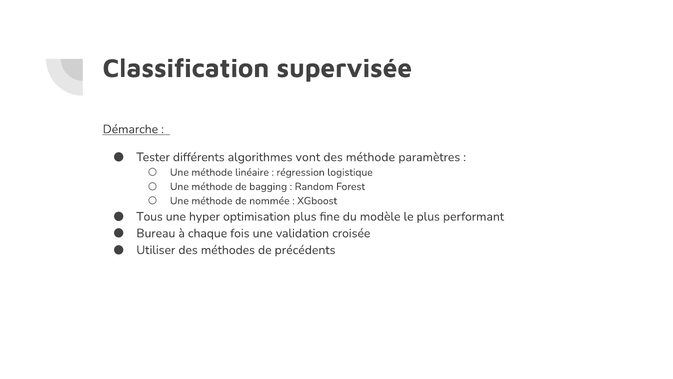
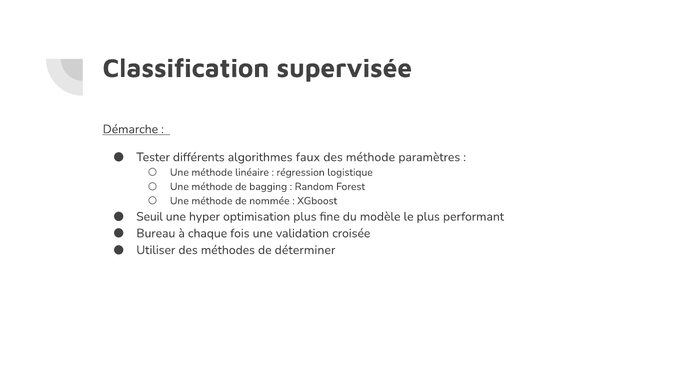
vont: vont -> faux (308, 157)
Tous: Tous -> Seuil (150, 216)
précédents: précédents -> déterminer (305, 250)
